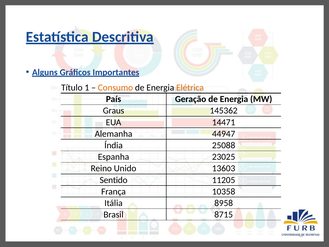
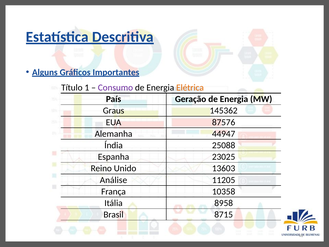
Consumo colour: orange -> purple (115, 87)
14471: 14471 -> 87576 (224, 122)
Sentido: Sentido -> Análise (113, 180)
